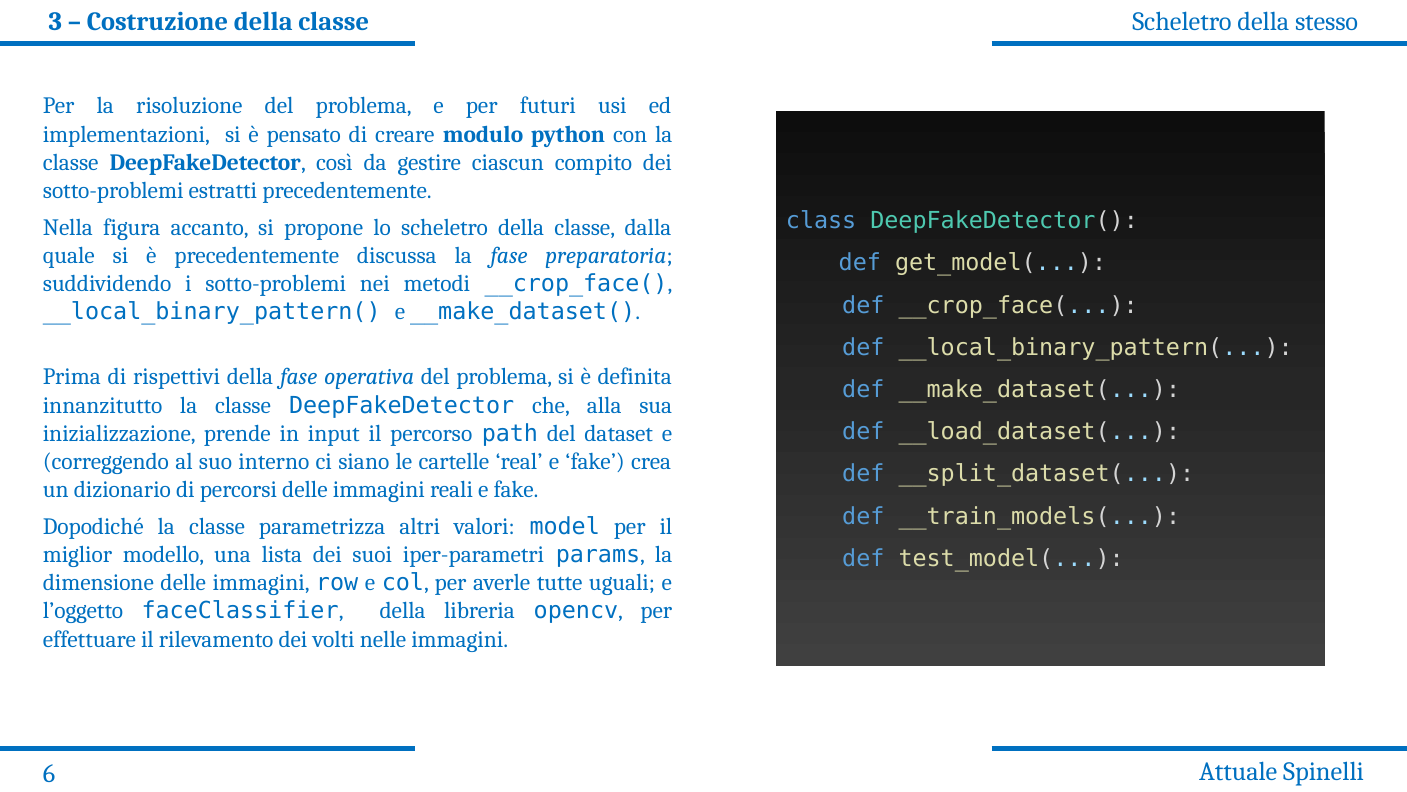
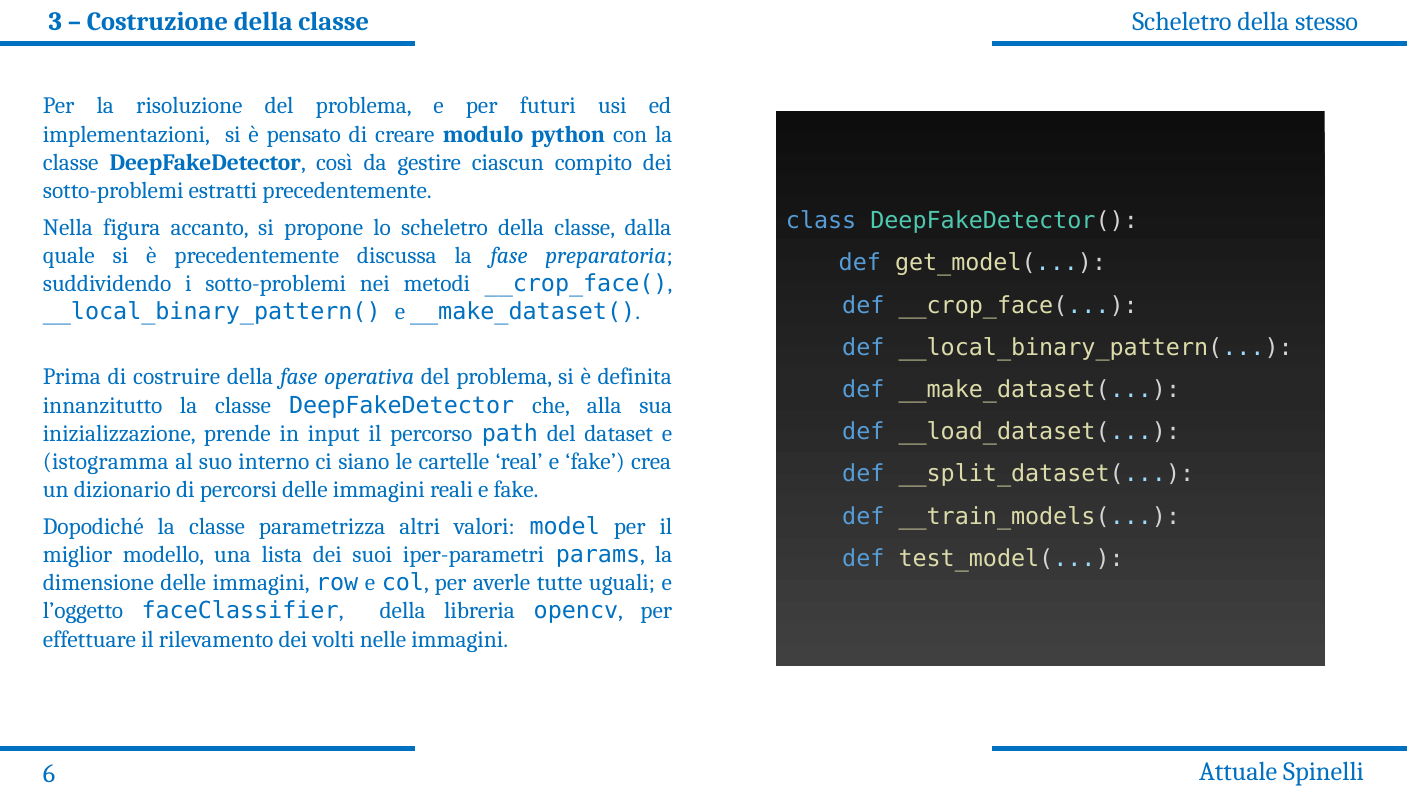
rispettivi: rispettivi -> costruire (177, 377)
correggendo: correggendo -> istogramma (106, 461)
